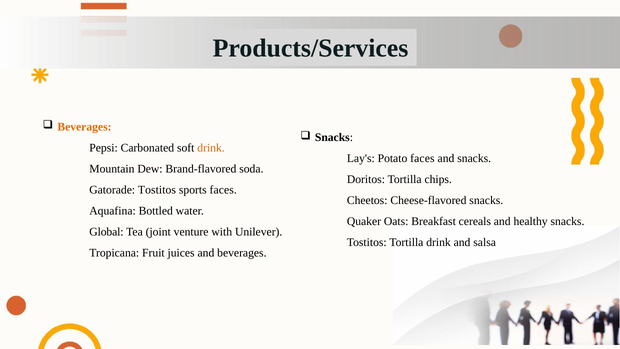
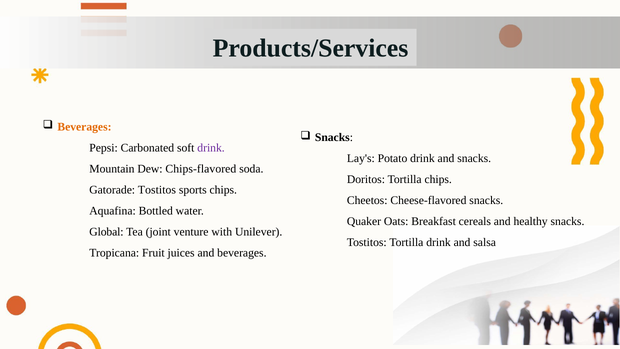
drink colour: orange -> purple (211, 148)
Potato faces: faces -> drink (422, 158)
Brand-flavored: Brand-flavored -> Chips-flavored (201, 169)
sports faces: faces -> chips (223, 190)
